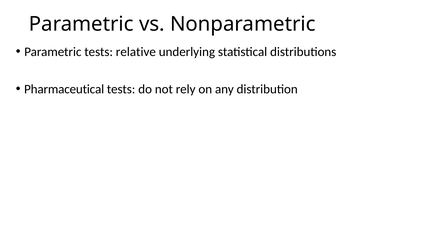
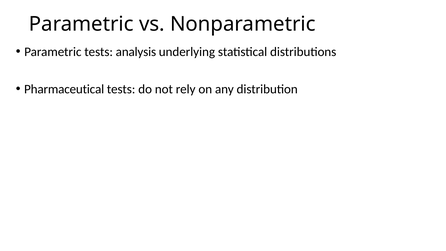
relative: relative -> analysis (136, 52)
